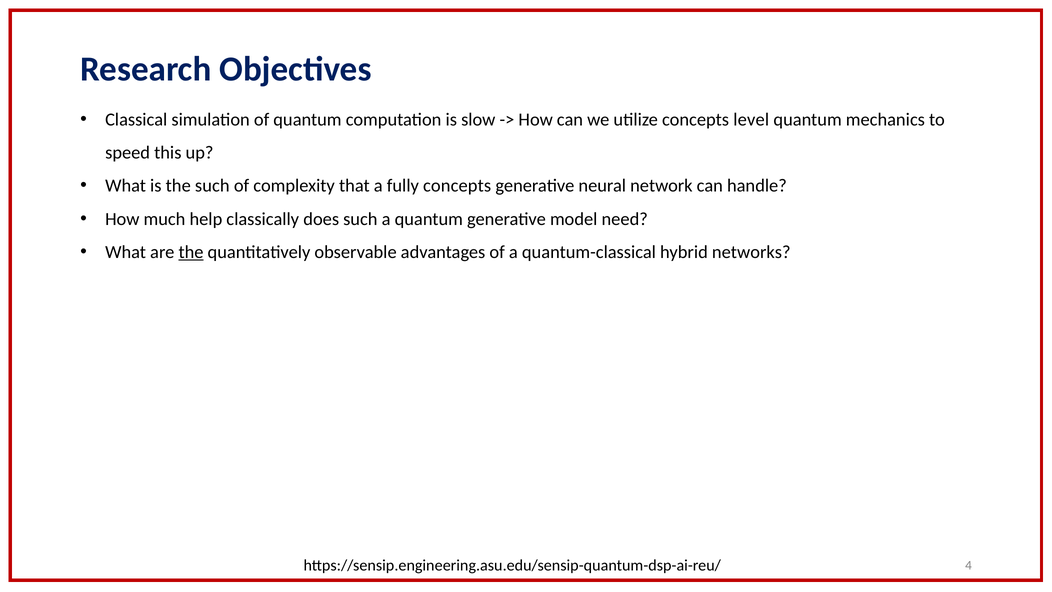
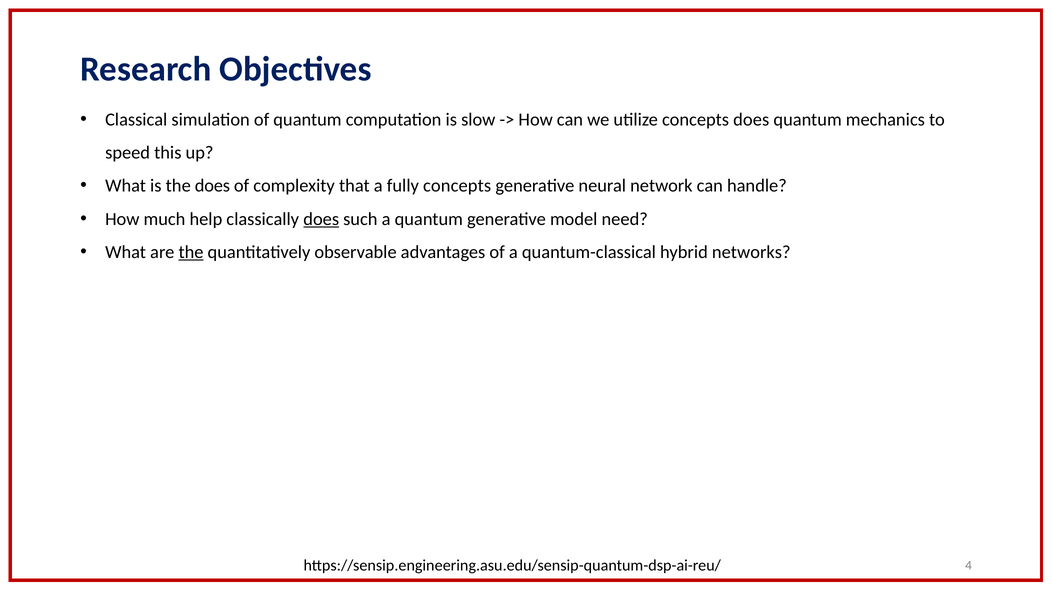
concepts level: level -> does (751, 119)
the such: such -> does (212, 186)
does underline: none -> present (321, 219)
